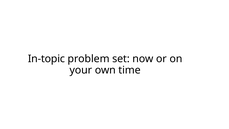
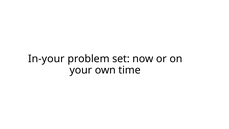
In-topic: In-topic -> In-your (46, 59)
